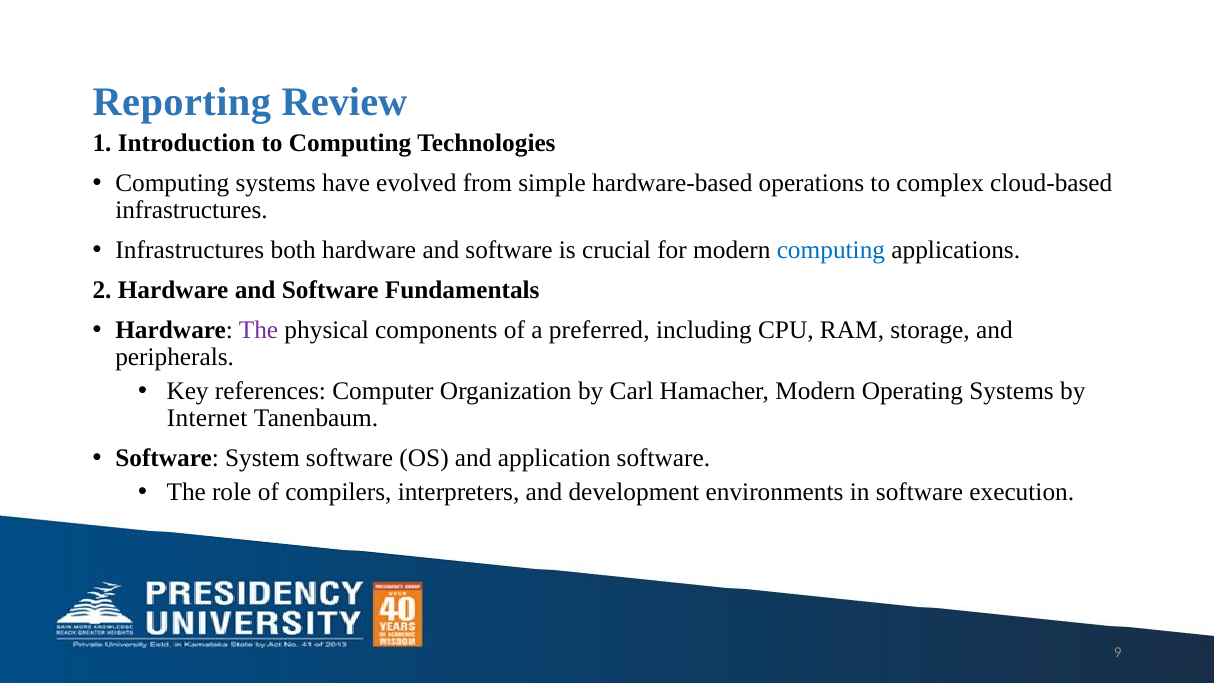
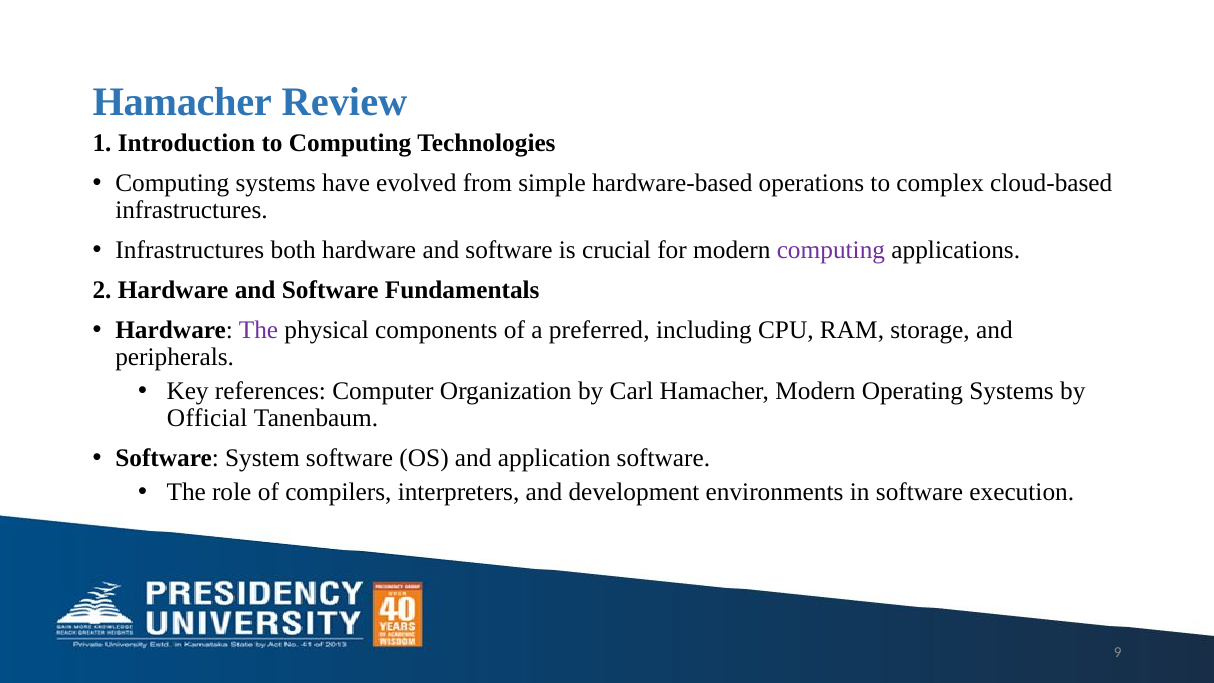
Reporting: Reporting -> Hamacher (182, 102)
computing colour: blue -> purple (831, 250)
Internet: Internet -> Official (207, 418)
